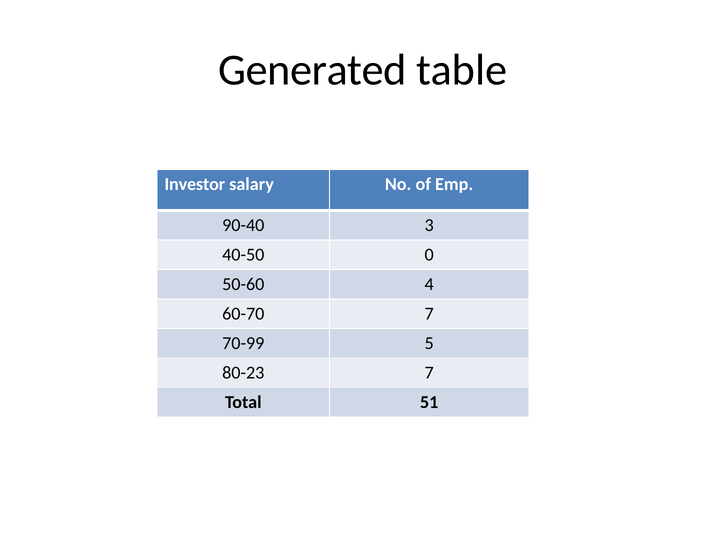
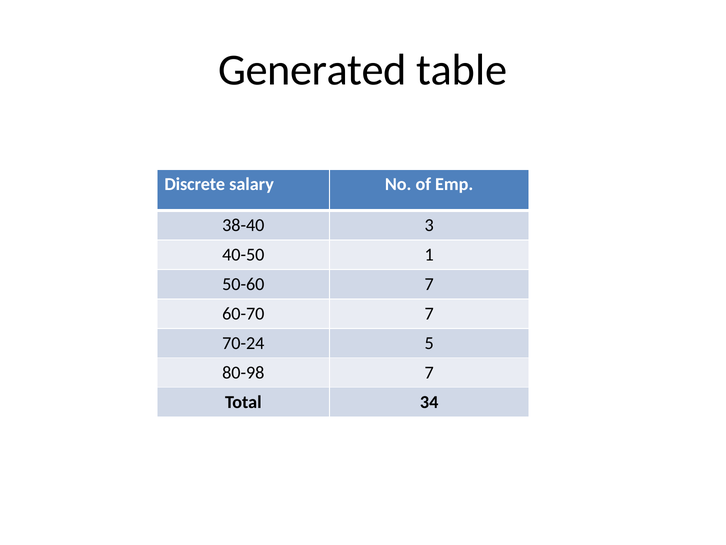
Investor: Investor -> Discrete (195, 184)
90-40: 90-40 -> 38-40 (243, 225)
0: 0 -> 1 (429, 255)
50-60 4: 4 -> 7 (429, 284)
70-99: 70-99 -> 70-24 (243, 343)
80-23: 80-23 -> 80-98 (243, 372)
51: 51 -> 34 (429, 402)
